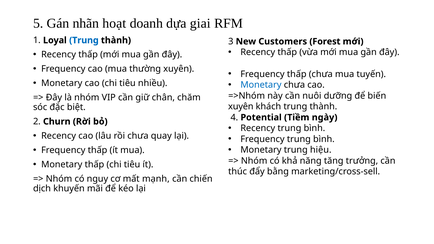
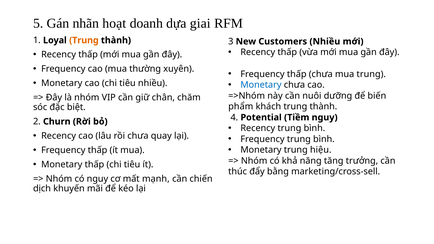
Trung colour: blue -> orange (84, 40)
Customers Forest: Forest -> Nhiều (325, 41)
mua tuyến: tuyến -> trung (371, 74)
xuyên: xuyên -> phẩm (241, 107)
Tiềm ngày: ngày -> nguy (325, 117)
